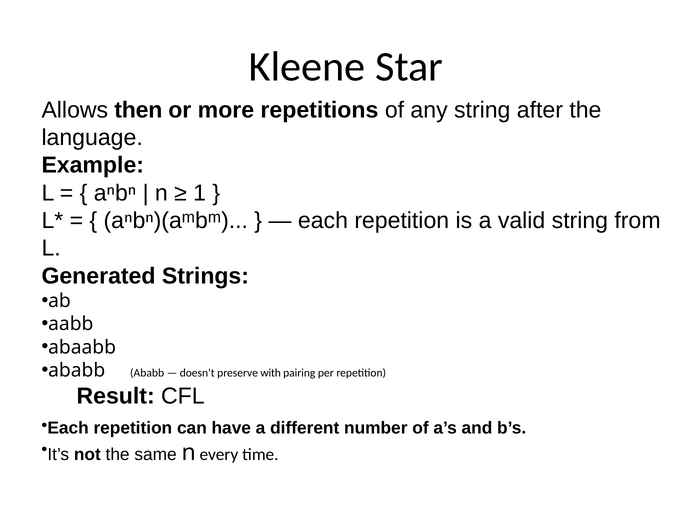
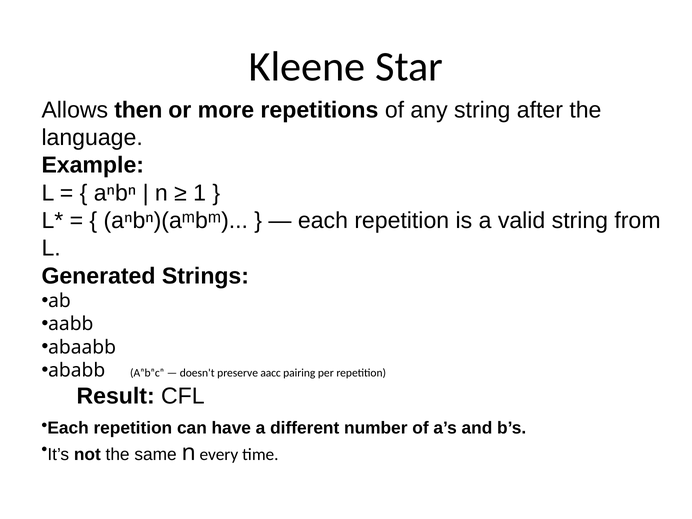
ababb Ababb: Ababb -> Aⁿbⁿcⁿ (147, 373)
with: with -> aacc (271, 373)
